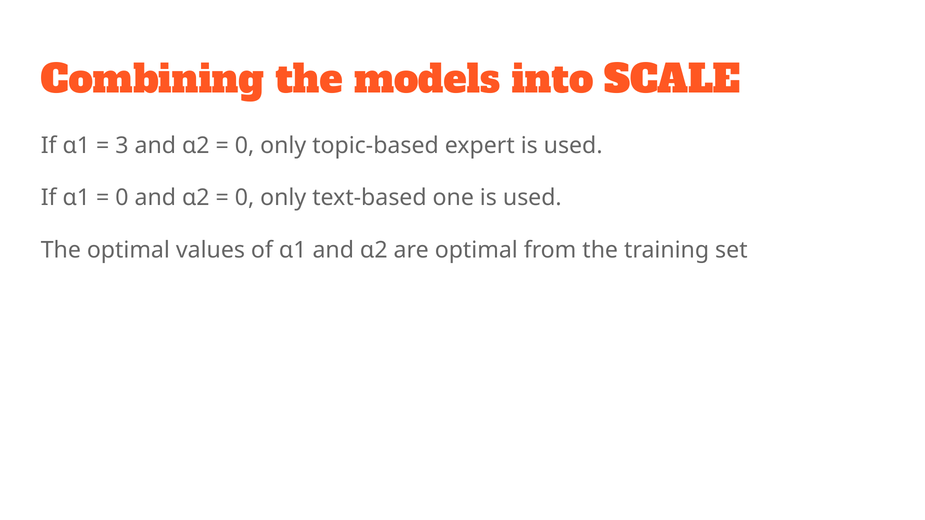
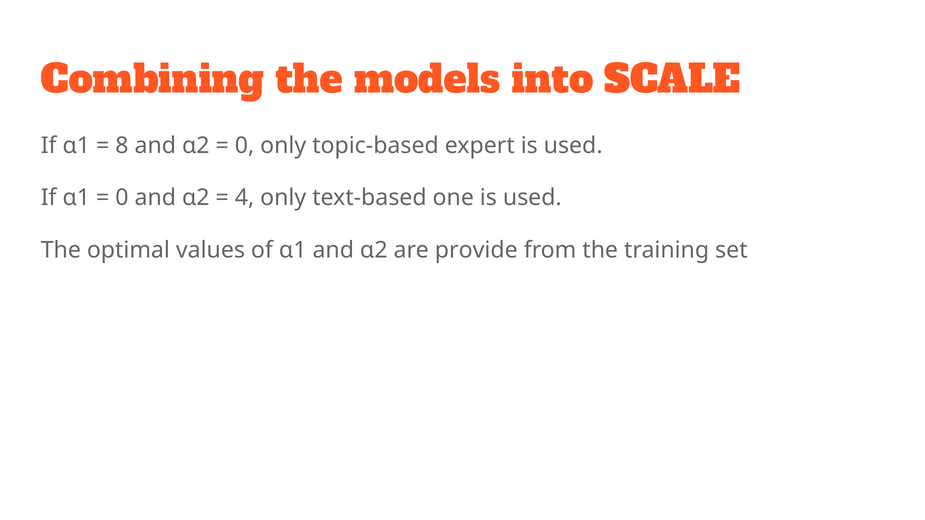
3: 3 -> 8 (122, 145)
0: 0 -> 4 (245, 198)
are optimal: optimal -> provide (476, 250)
